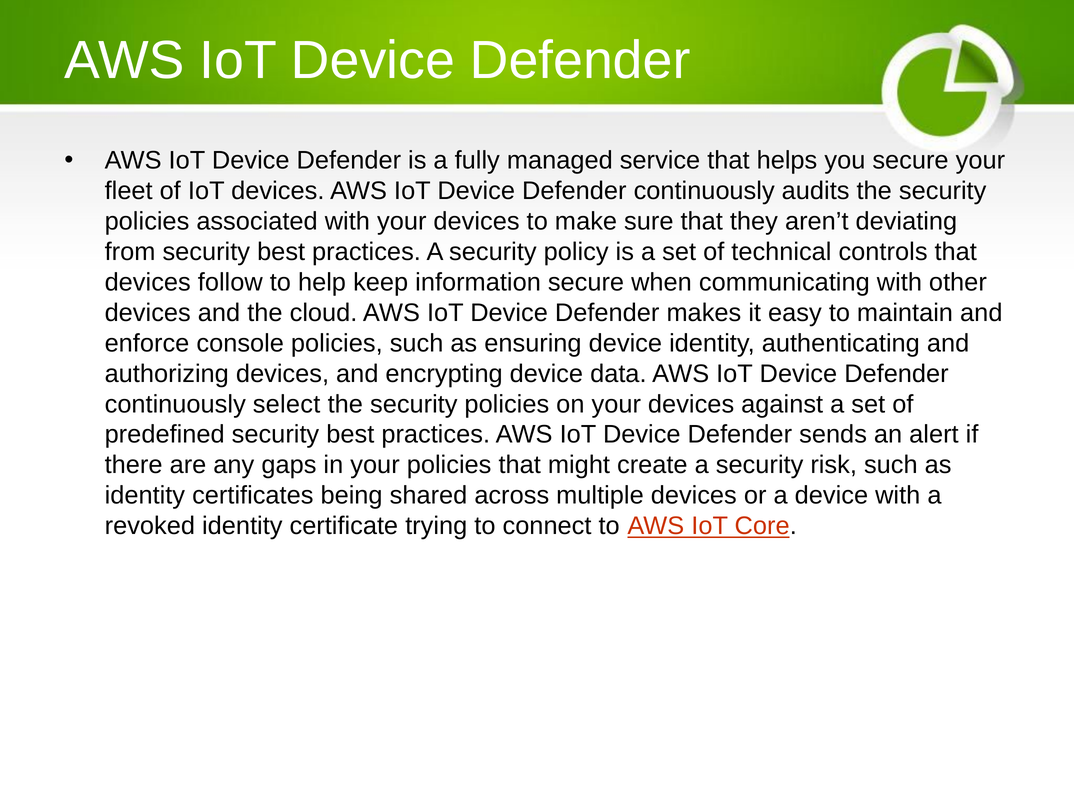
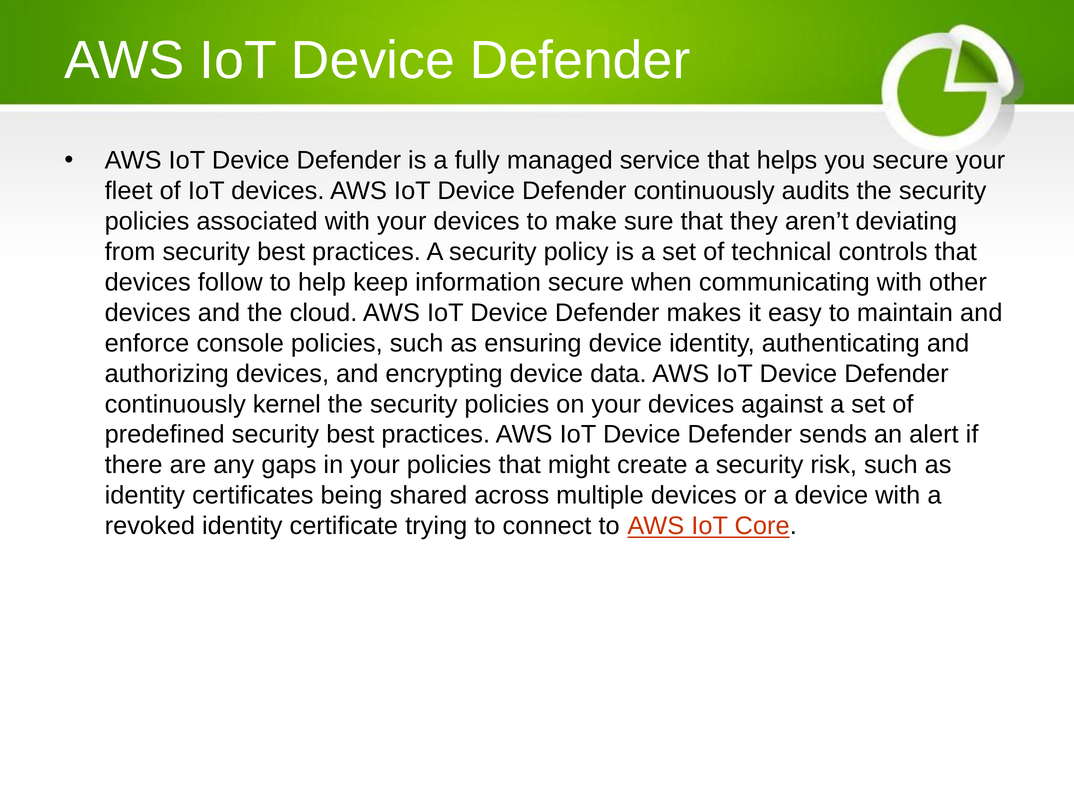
select: select -> kernel (287, 404)
